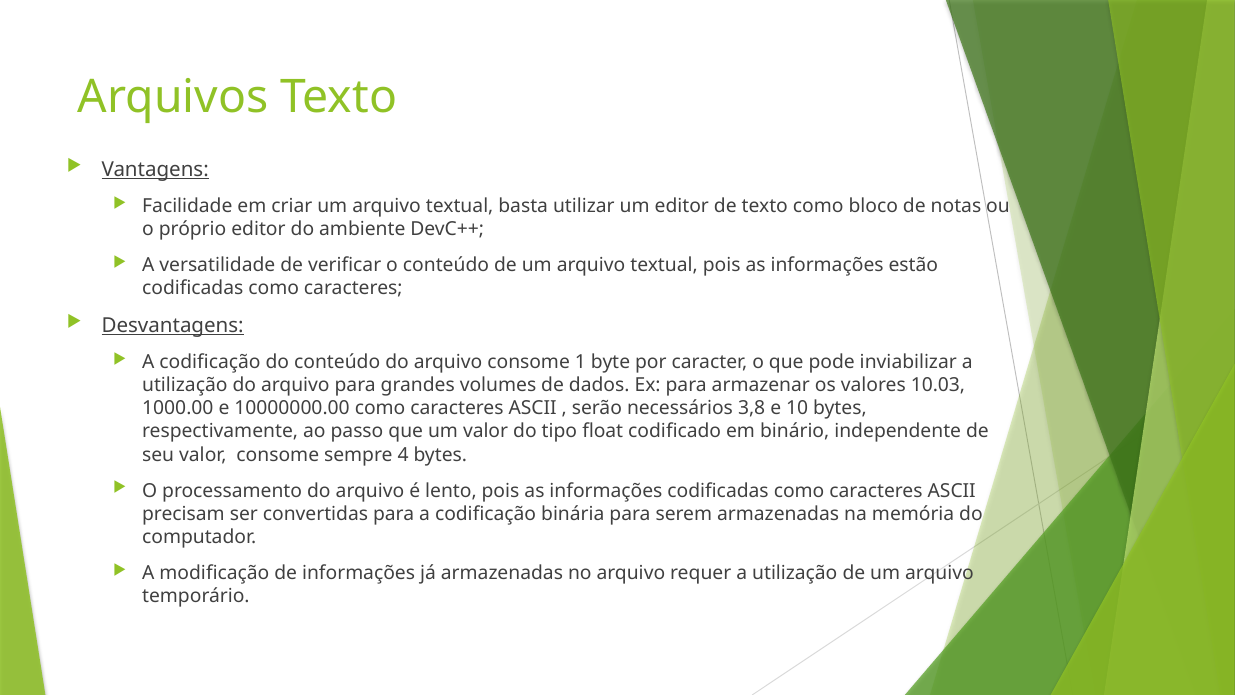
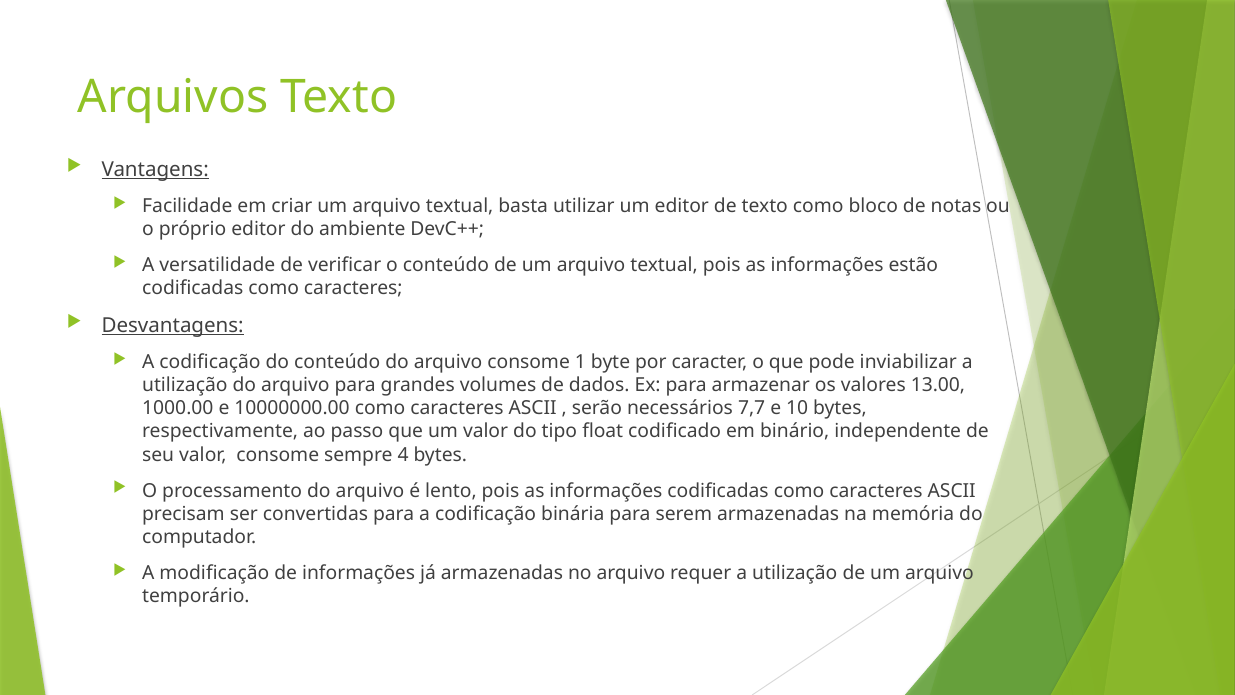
10.03: 10.03 -> 13.00 (938, 385)
3,8: 3,8 -> 7,7 (752, 408)
